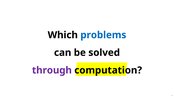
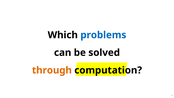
through colour: purple -> orange (52, 70)
